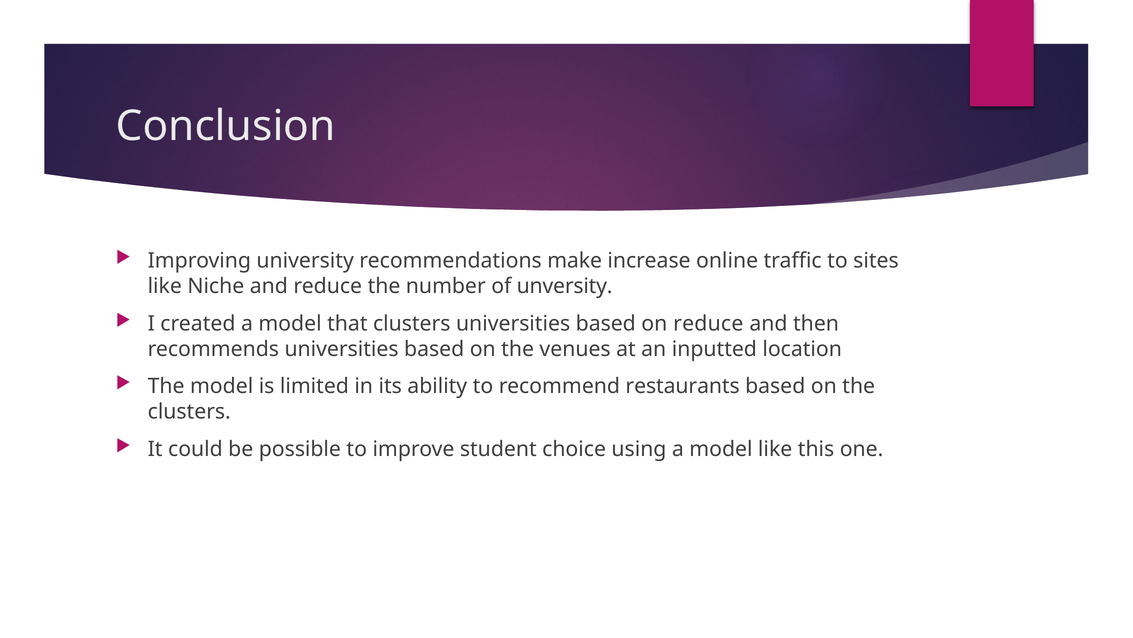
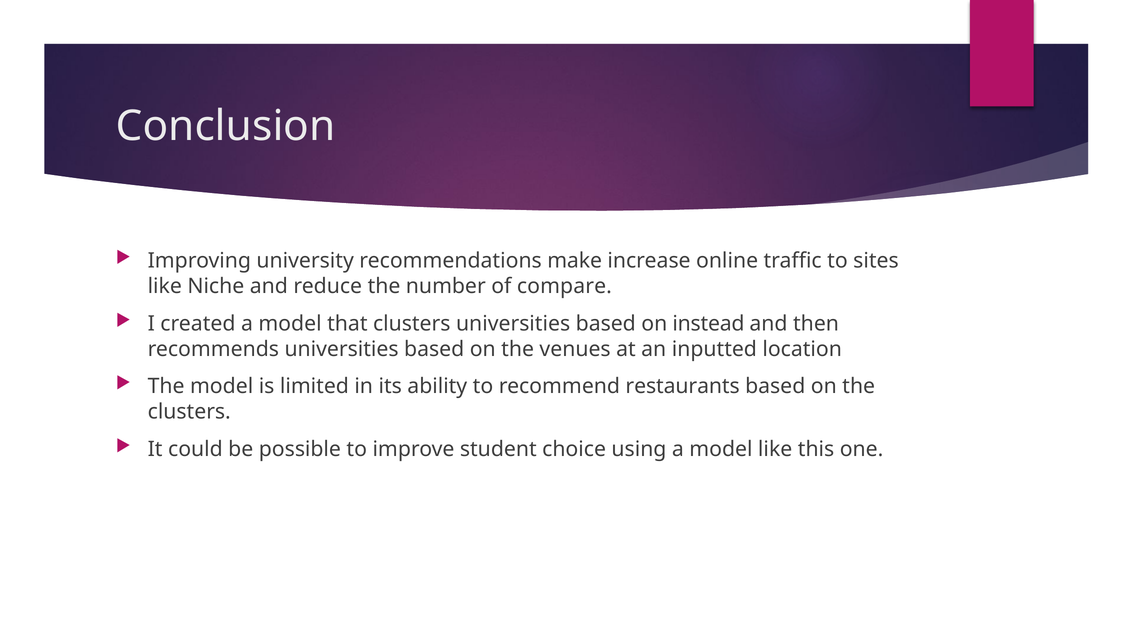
unversity: unversity -> compare (564, 286)
on reduce: reduce -> instead (708, 323)
